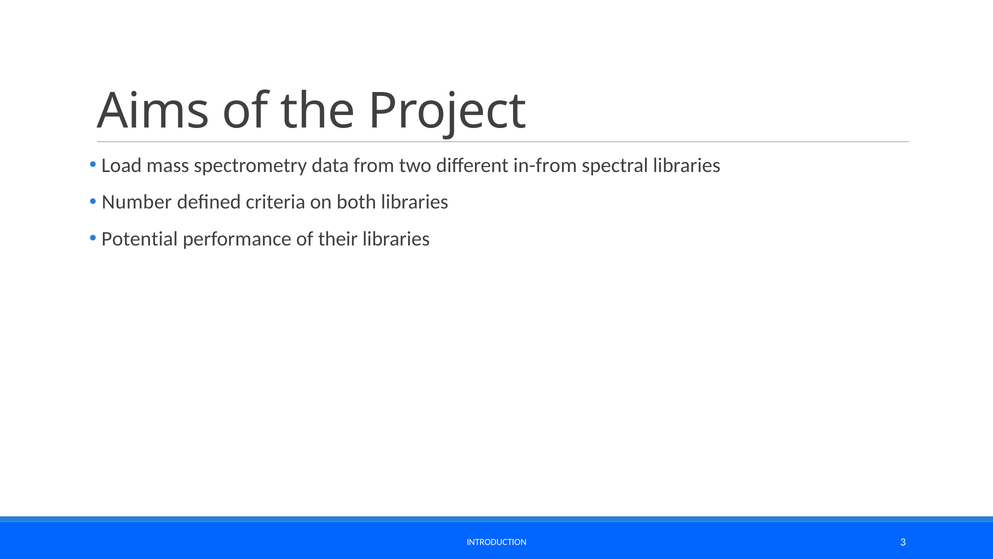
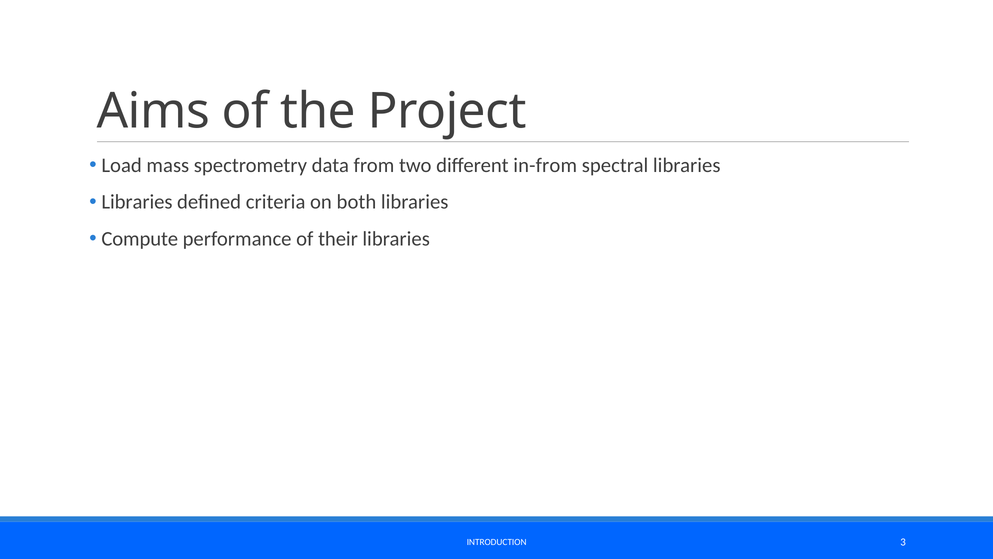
Number: Number -> Libraries (137, 202)
Potential: Potential -> Compute (140, 239)
